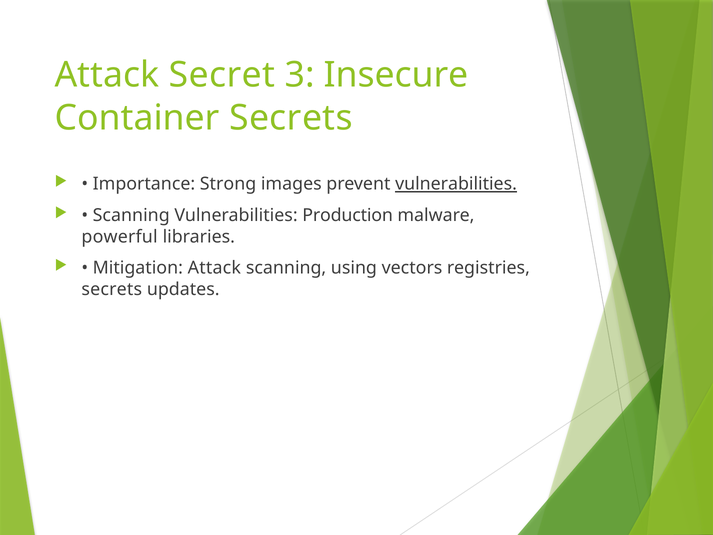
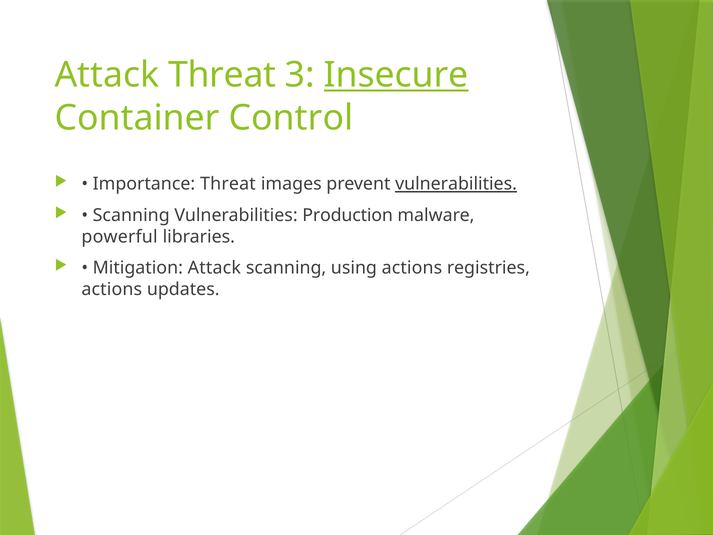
Attack Secret: Secret -> Threat (222, 75)
Insecure underline: none -> present (396, 75)
Container Secrets: Secrets -> Control (291, 118)
Importance Strong: Strong -> Threat (228, 184)
using vectors: vectors -> actions (412, 268)
secrets: secrets -> actions (112, 289)
